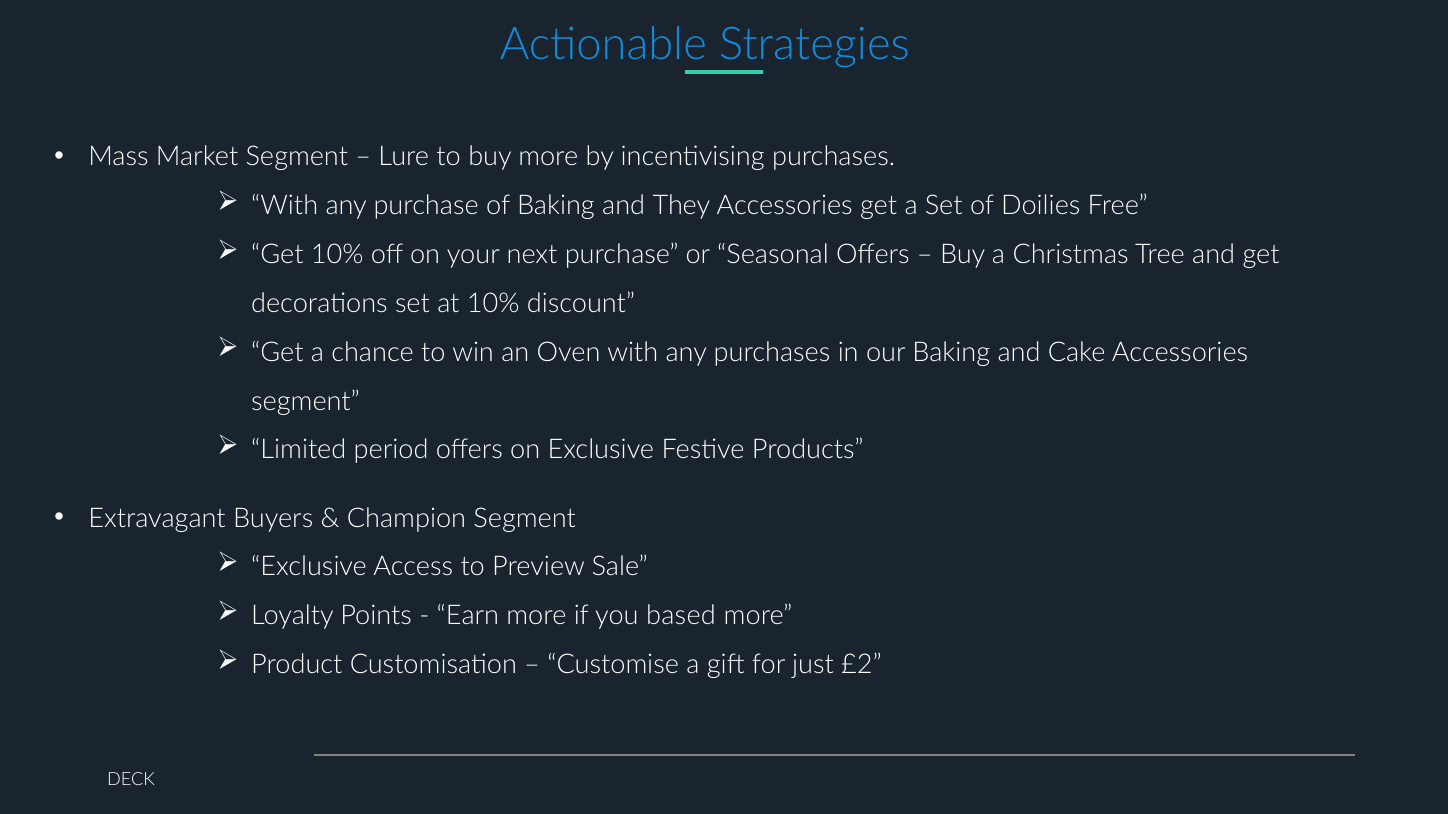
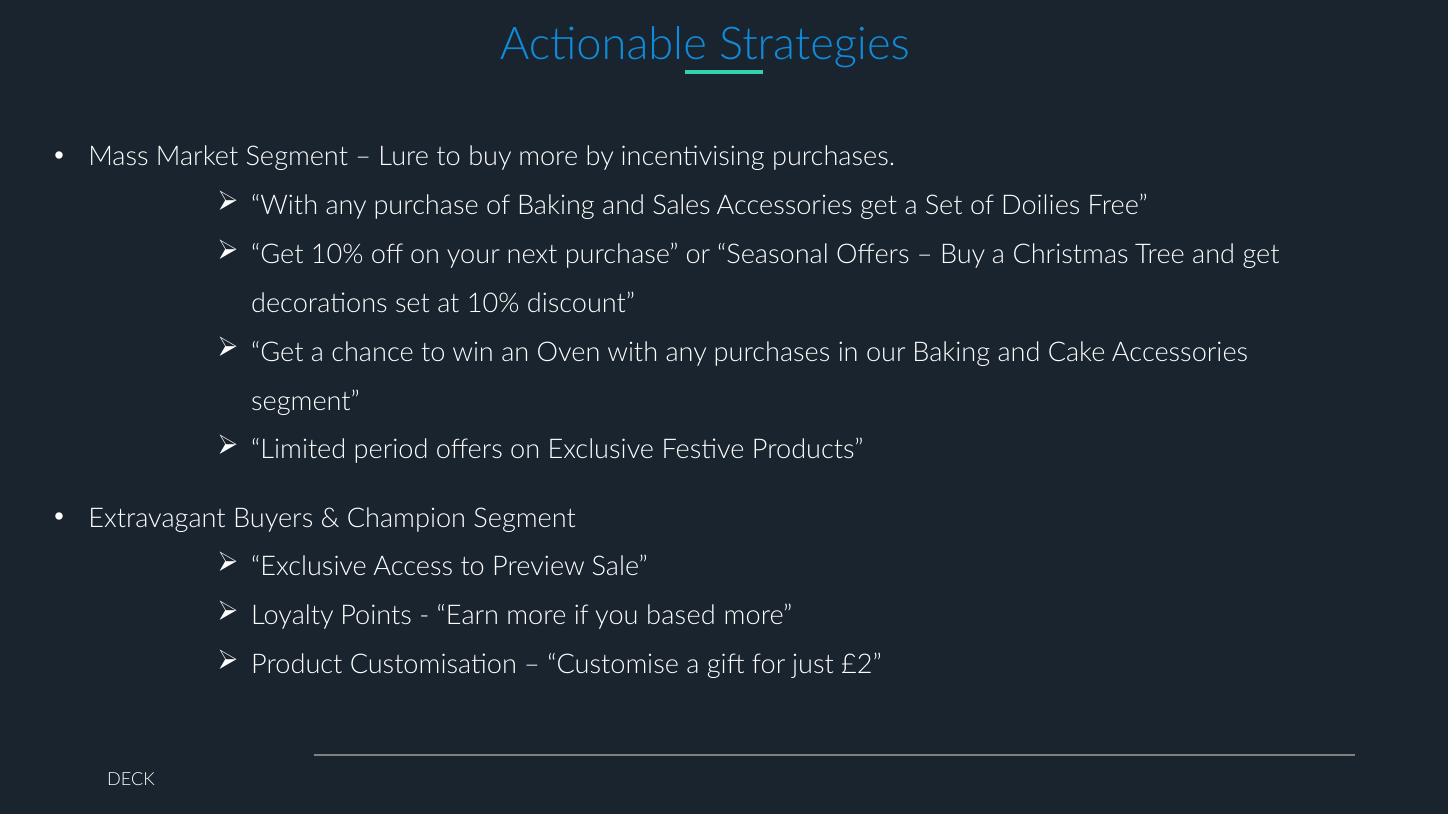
They: They -> Sales (681, 206)
